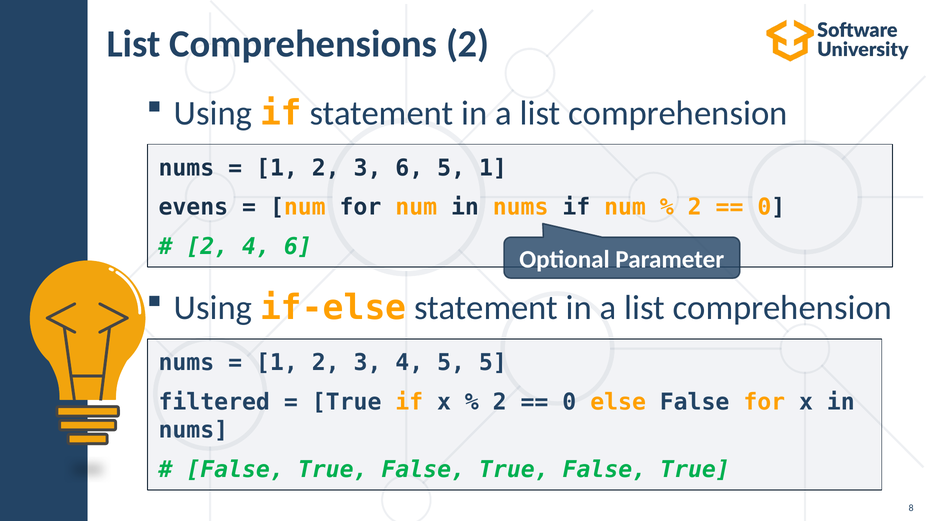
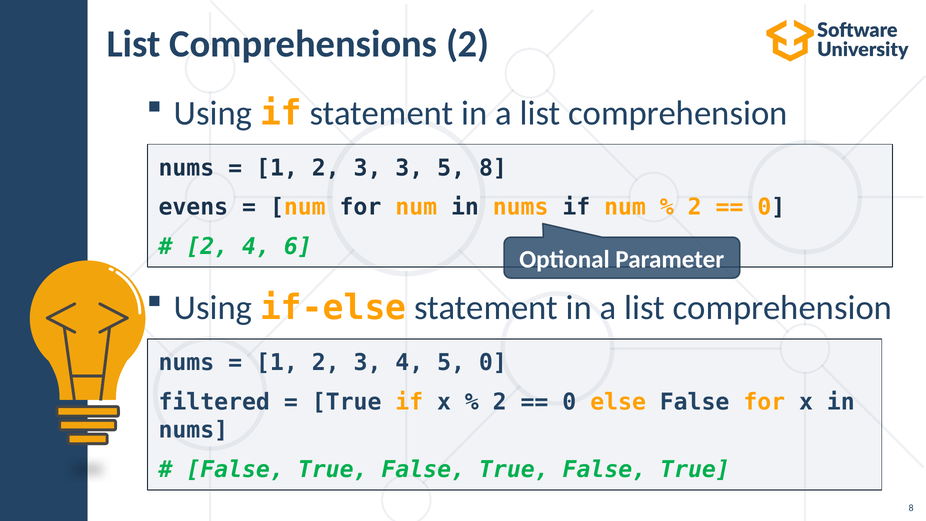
3 6: 6 -> 3 (409, 168)
5 1: 1 -> 8 (493, 168)
5 5: 5 -> 0 (493, 363)
